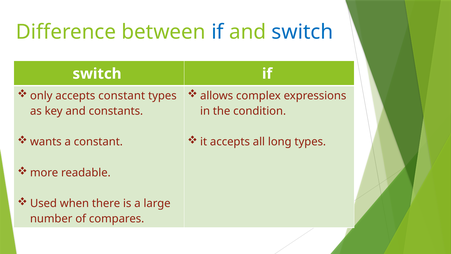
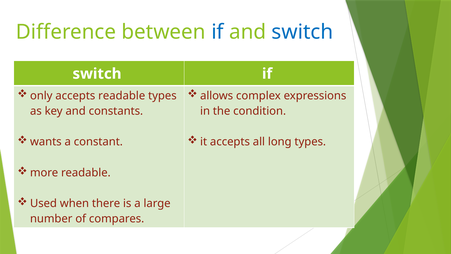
accepts constant: constant -> readable (122, 96)
